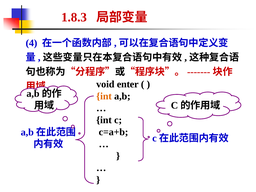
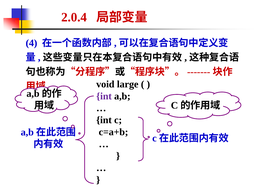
1.8.3: 1.8.3 -> 2.0.4 (74, 17)
enter: enter -> large (128, 84)
int colour: orange -> purple (104, 96)
